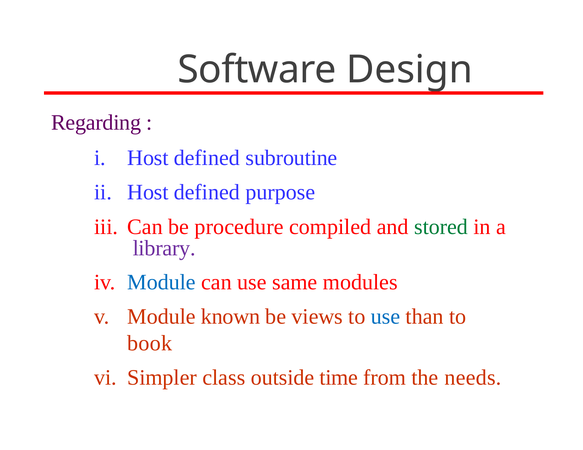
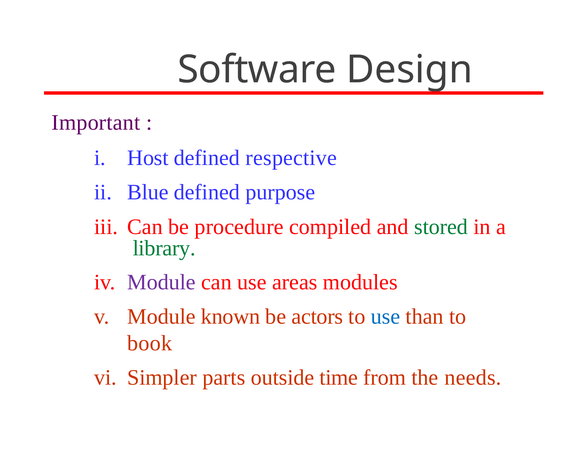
Regarding: Regarding -> Important (96, 123)
subroutine: subroutine -> respective (291, 158)
Host: Host -> Blue (148, 193)
library colour: purple -> green (164, 248)
Module colour: blue -> purple (161, 283)
same: same -> areas (295, 283)
views: views -> actors (317, 317)
class: class -> parts (224, 378)
